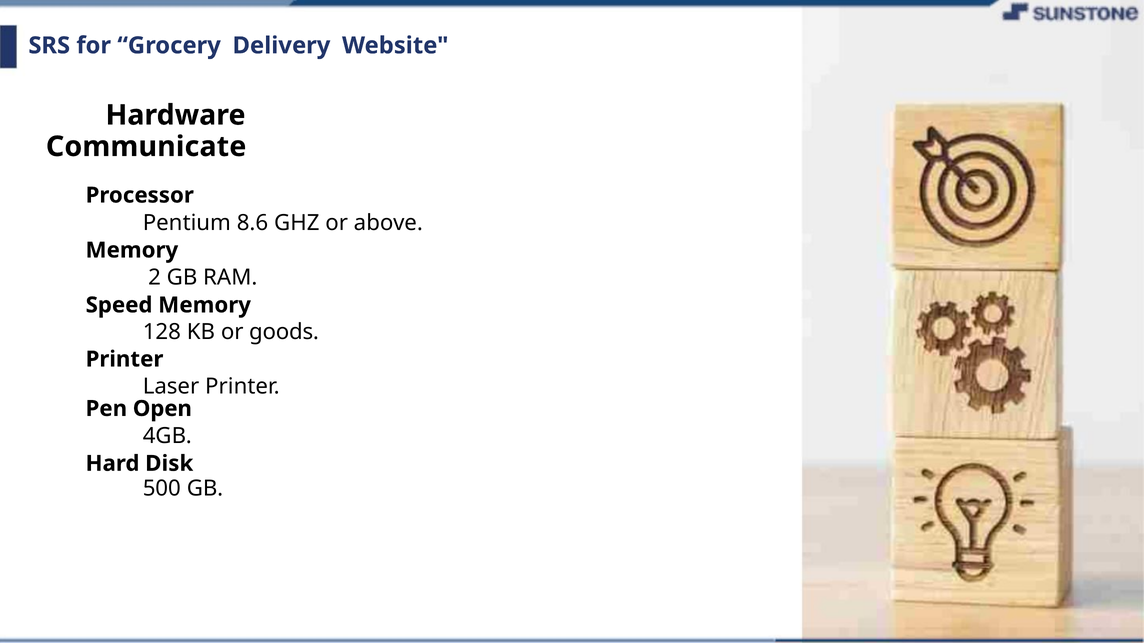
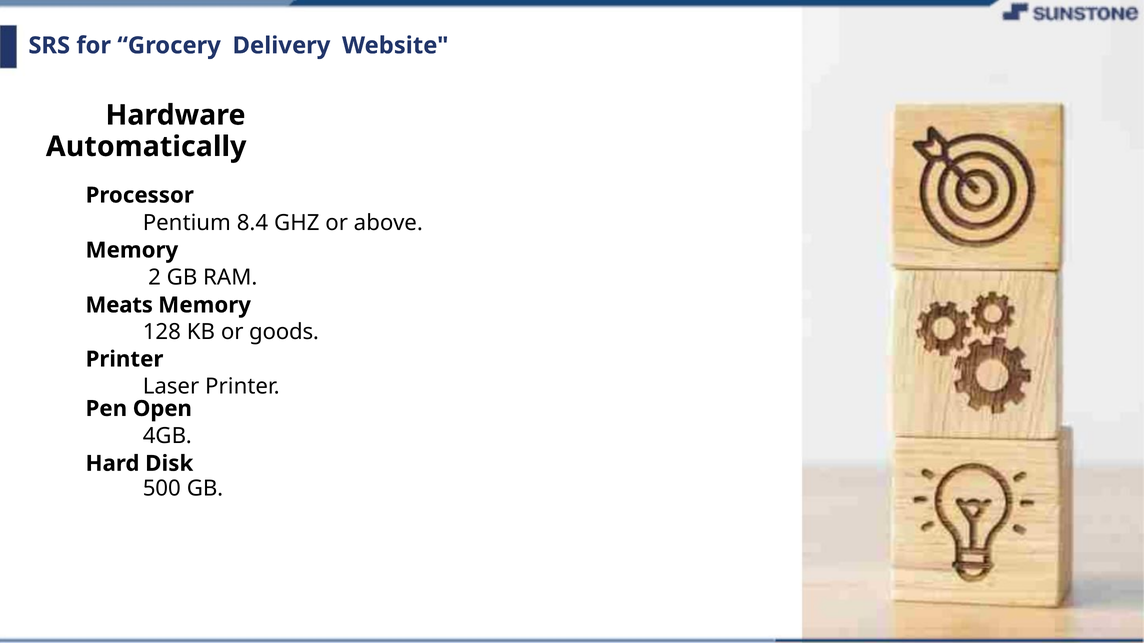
Communicate: Communicate -> Automatically (146, 147)
8.6: 8.6 -> 8.4 (252, 223)
Speed: Speed -> Meats (119, 305)
